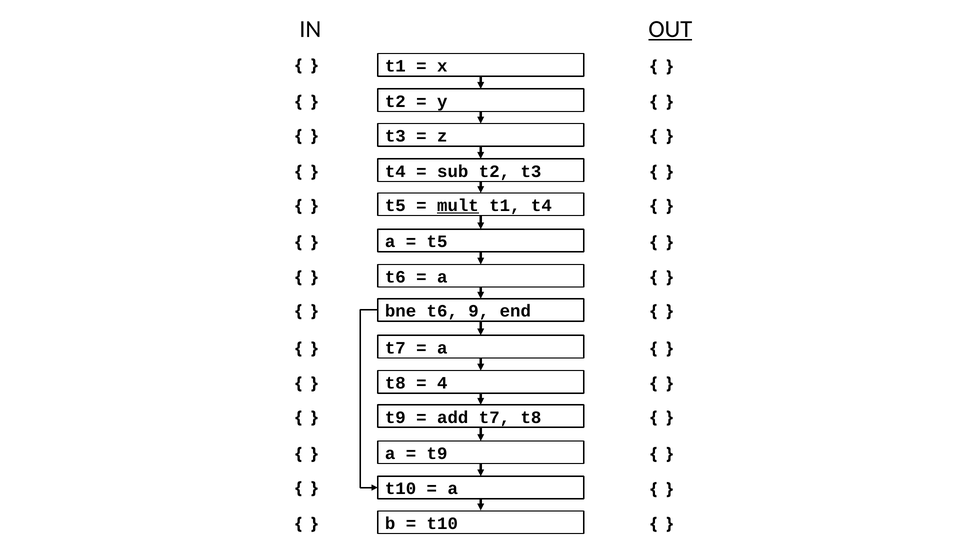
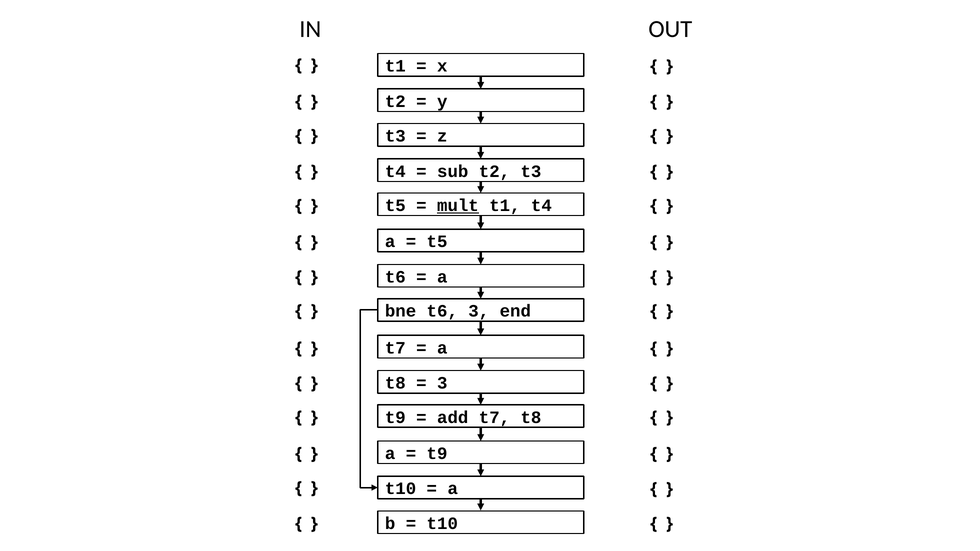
OUT underline: present -> none (670, 29)
t6 9: 9 -> 3 (479, 311)
4: 4 -> 3 (442, 383)
